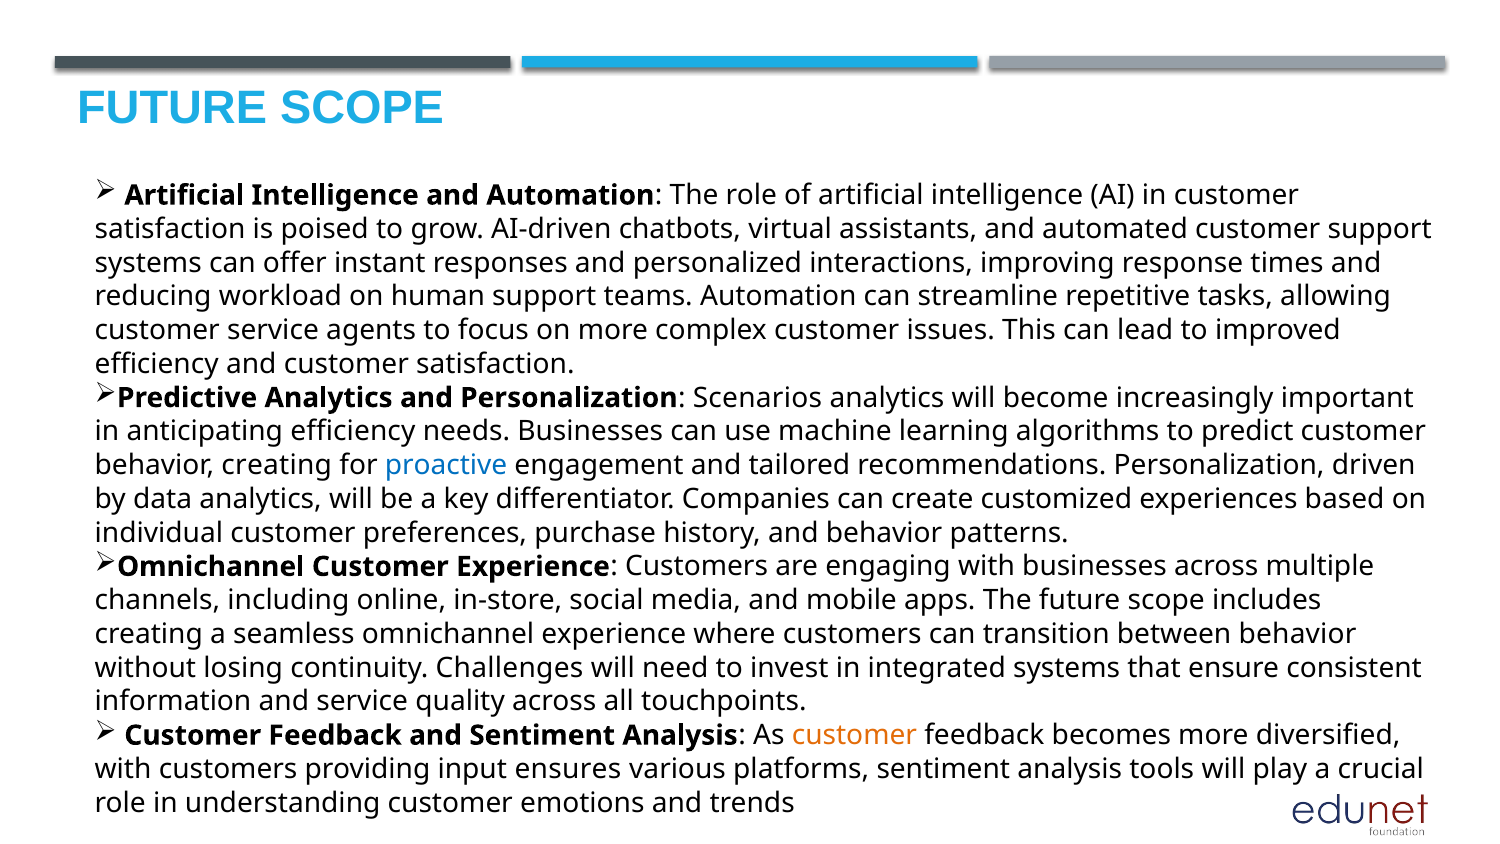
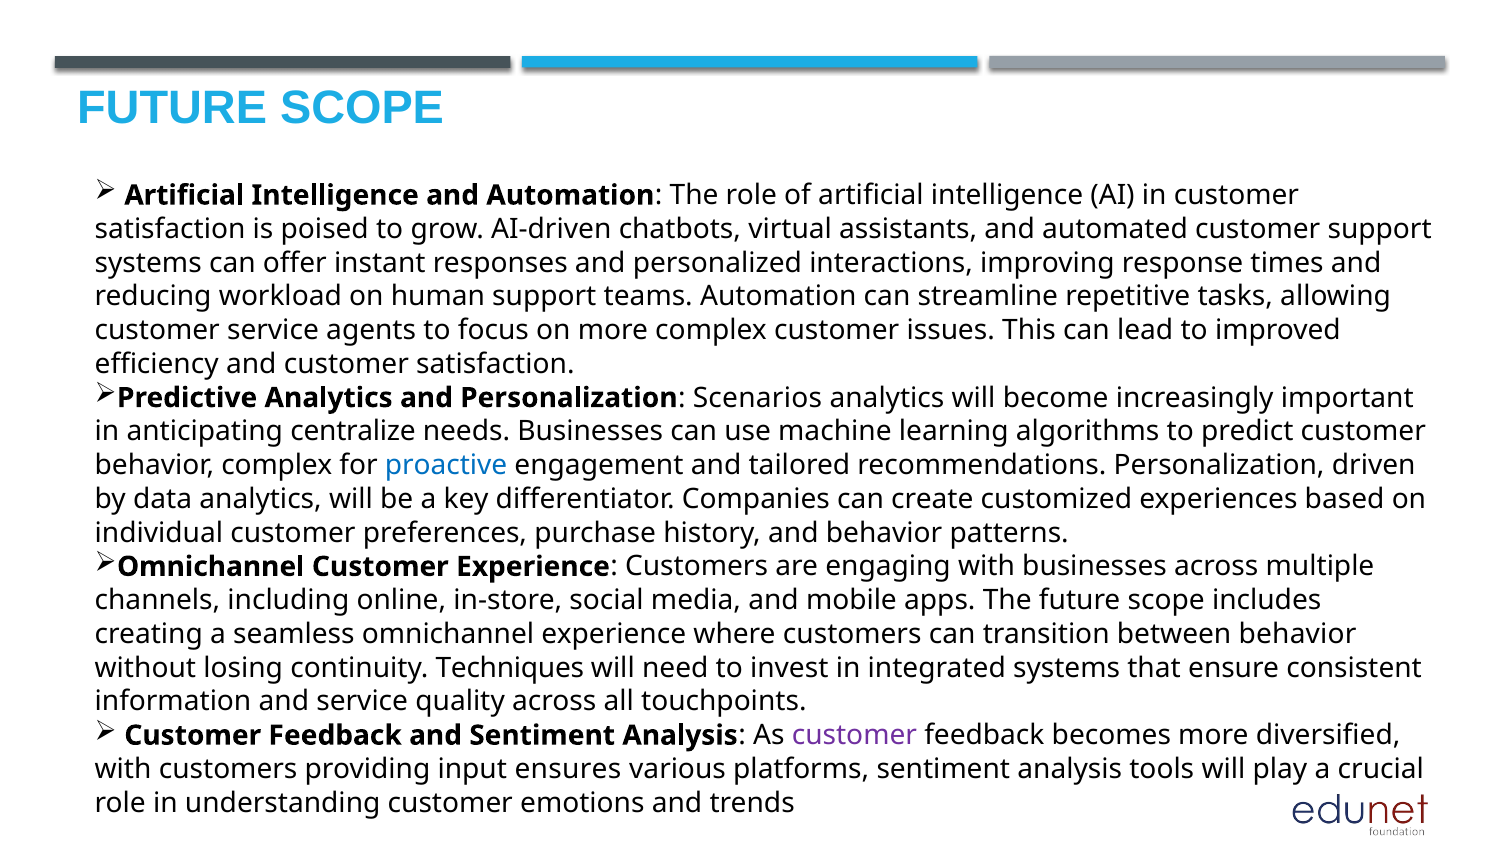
anticipating efficiency: efficiency -> centralize (353, 431)
behavior creating: creating -> complex (277, 465)
Challenges: Challenges -> Techniques (510, 668)
customer colour: orange -> purple (854, 735)
